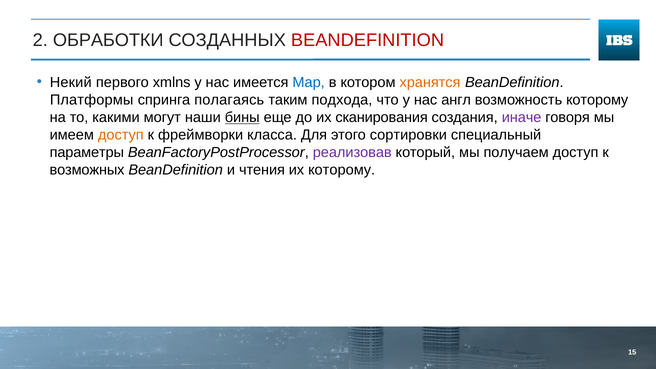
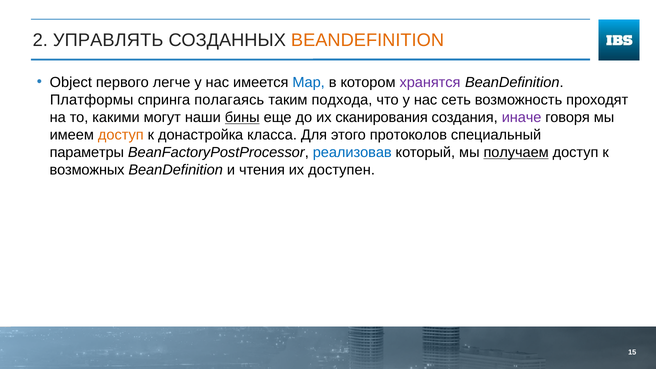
ОБРАБОТКИ: ОБРАБОТКИ -> УПРАВЛЯТЬ (108, 40)
BEANDEFINITION colour: red -> orange (368, 40)
Некий: Некий -> Object (71, 83)
xmlns: xmlns -> легче (172, 83)
хранятся colour: orange -> purple (430, 83)
англ: англ -> сеть (456, 100)
возможность которому: которому -> проходят (597, 100)
фреймворки: фреймворки -> донастройка (201, 135)
сортировки: сортировки -> протоколов (408, 135)
реализовав colour: purple -> blue (352, 152)
получаем underline: none -> present (516, 152)
их которому: которому -> доступен (342, 170)
